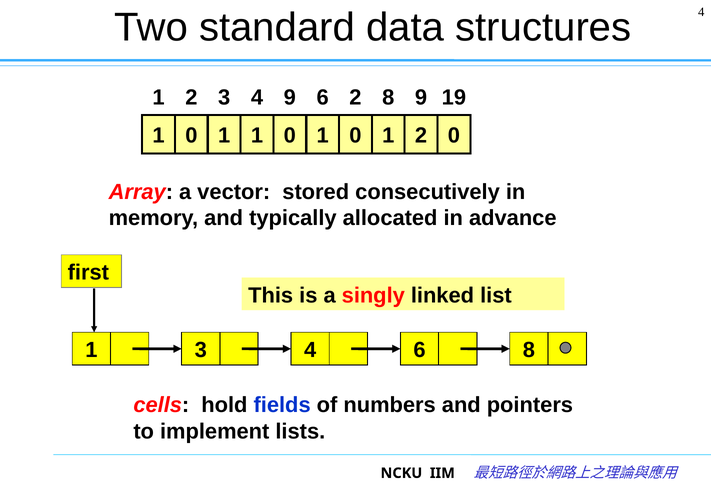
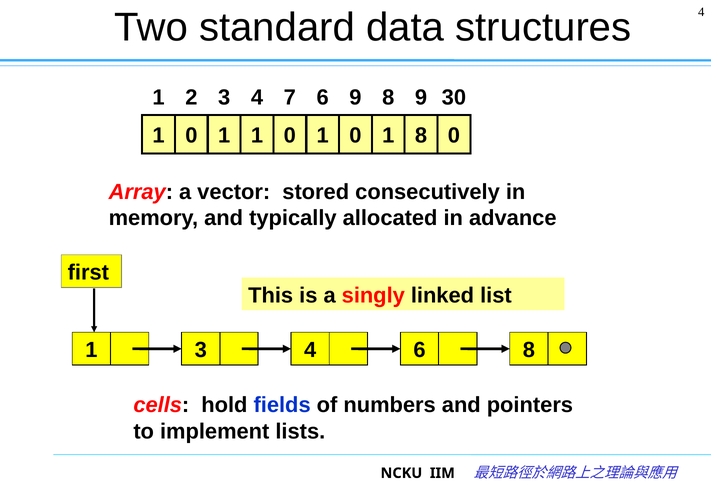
4 9: 9 -> 7 (290, 97)
6 2: 2 -> 9 (355, 97)
19: 19 -> 30 (454, 97)
1 0 1 2: 2 -> 8 (421, 136)
